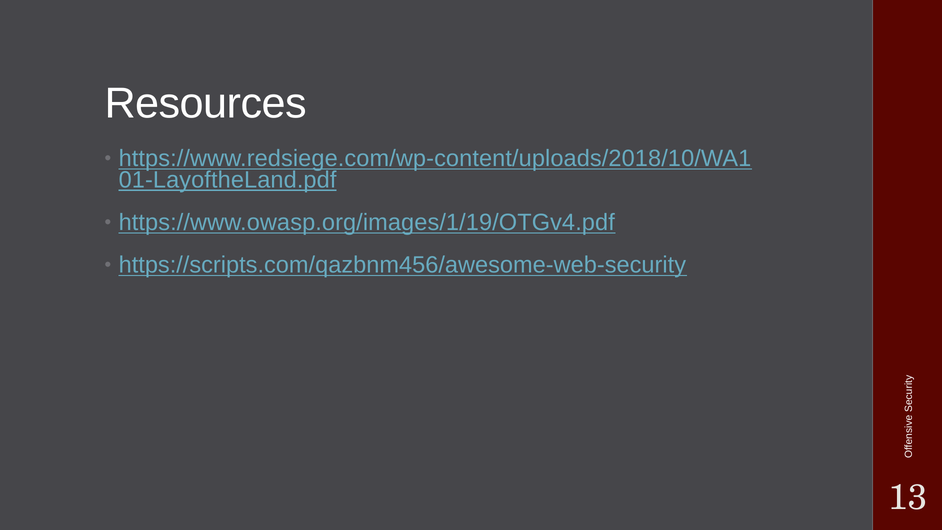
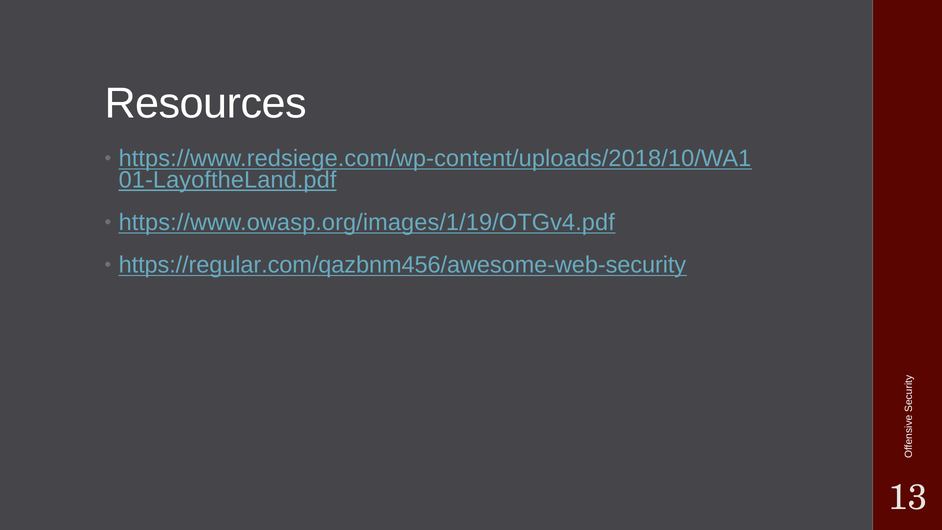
https://scripts.com/qazbnm456/awesome-web-security: https://scripts.com/qazbnm456/awesome-web-security -> https://regular.com/qazbnm456/awesome-web-security (402, 265)
